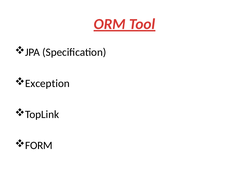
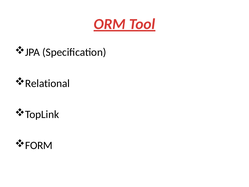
Exception: Exception -> Relational (47, 83)
